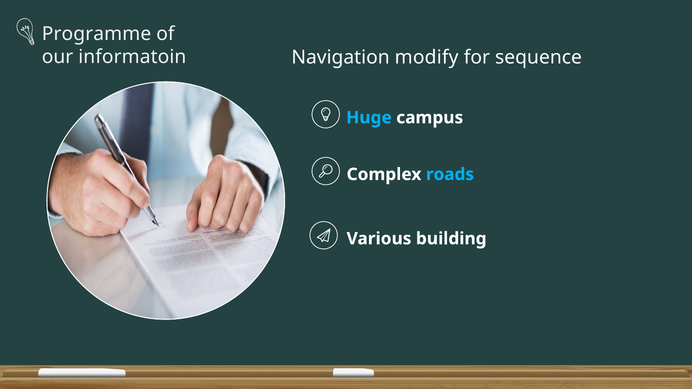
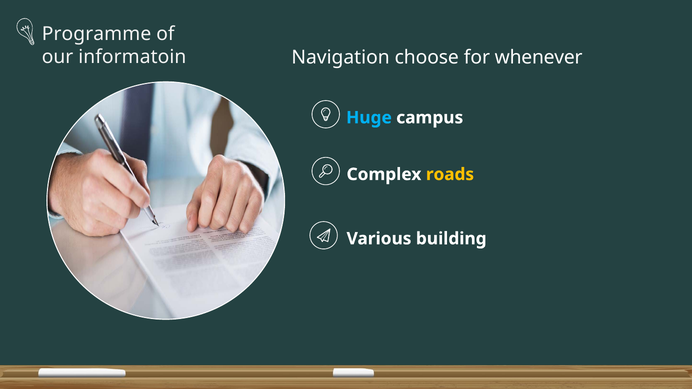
modify: modify -> choose (427, 57)
sequence: sequence -> whenever (539, 57)
roads colour: light blue -> yellow (450, 175)
